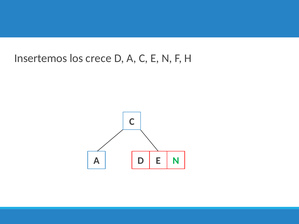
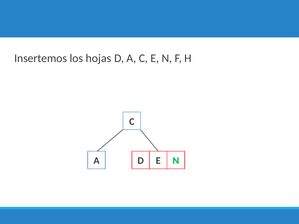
crece: crece -> hojas (99, 58)
